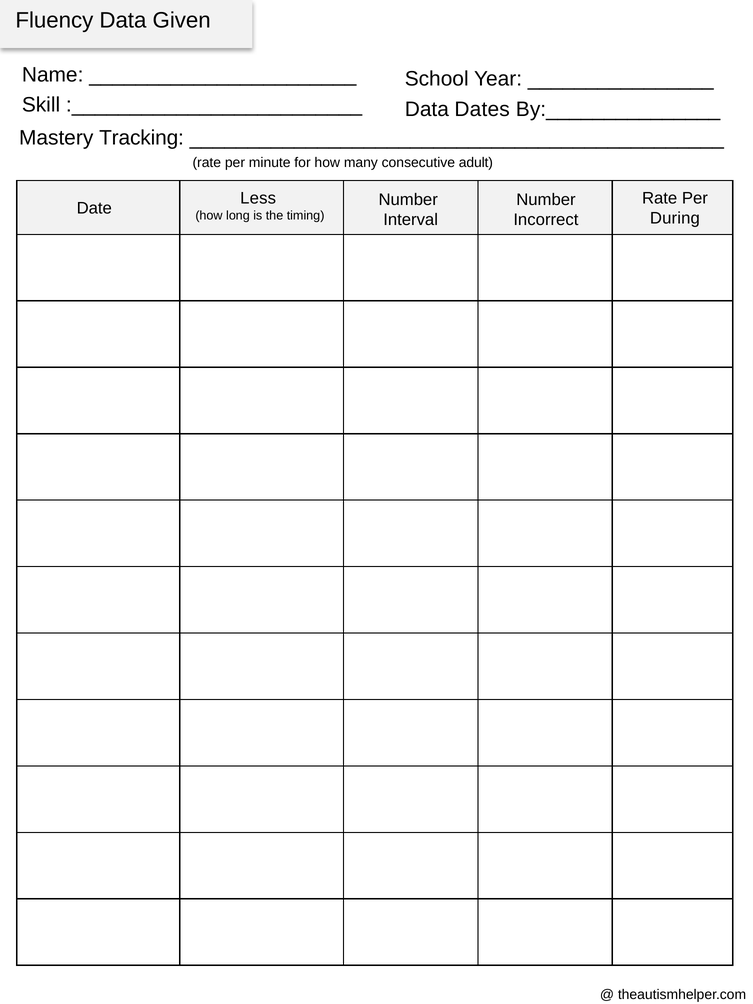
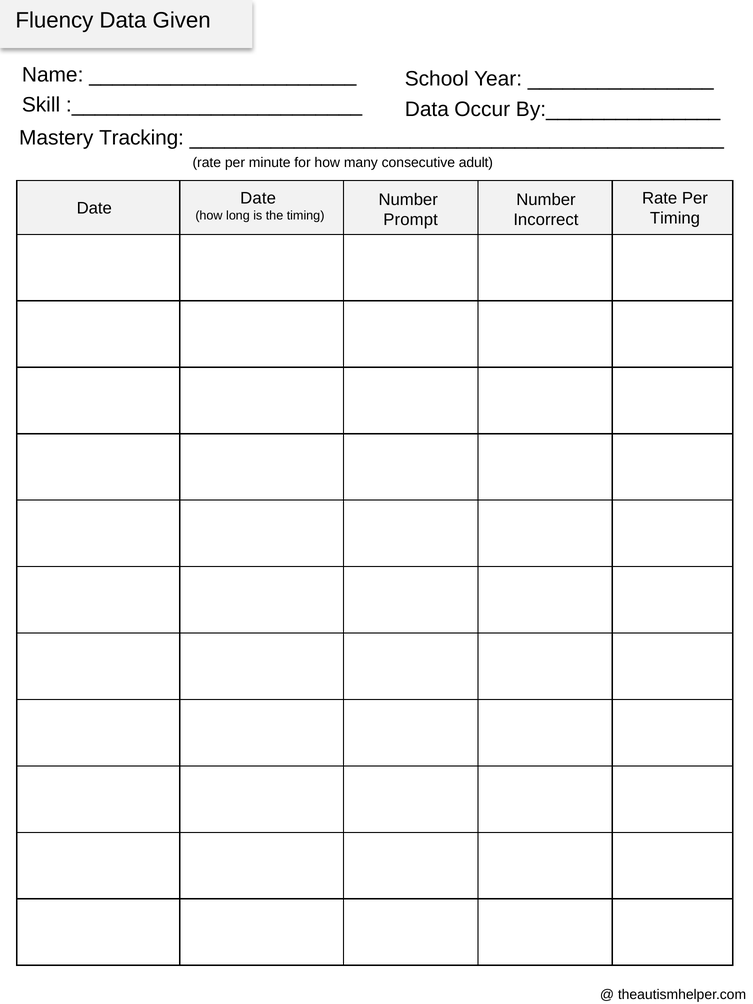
Dates: Dates -> Occur (482, 109)
Less: Less -> Date (258, 198)
During: During -> Timing (675, 218)
Interval: Interval -> Prompt (411, 220)
